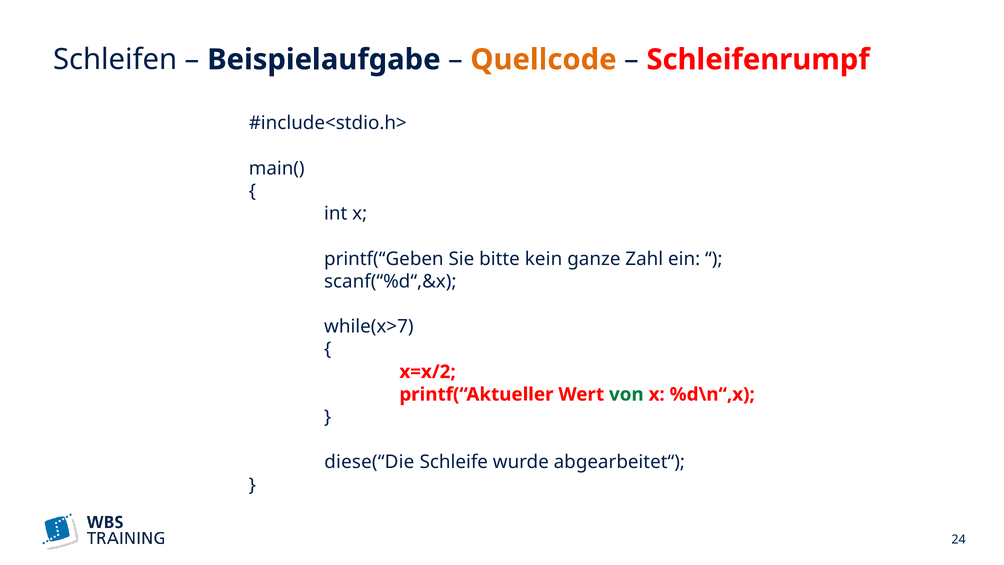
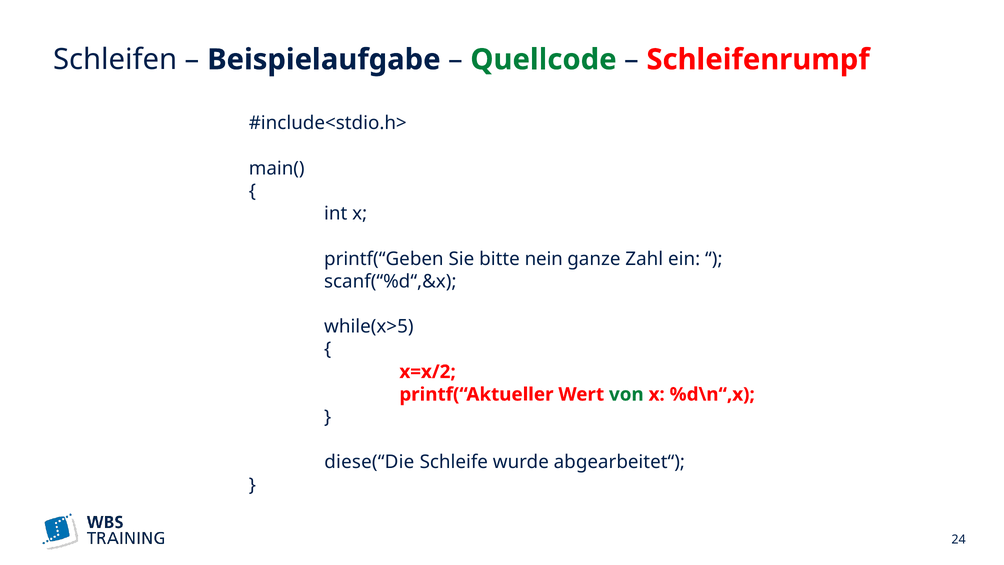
Quellcode colour: orange -> green (543, 60)
kein: kein -> nein (544, 259)
while(x>7: while(x>7 -> while(x>5 (369, 326)
